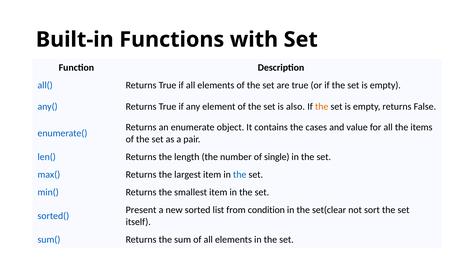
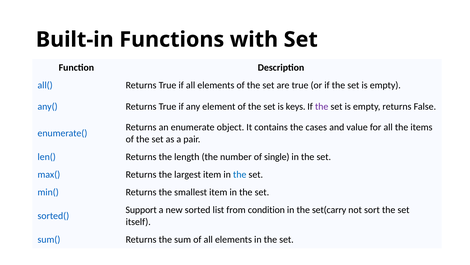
also: also -> keys (296, 106)
the colour: orange -> purple (322, 106)
Present: Present -> Support (141, 209)
set(clear: set(clear -> set(carry (329, 209)
